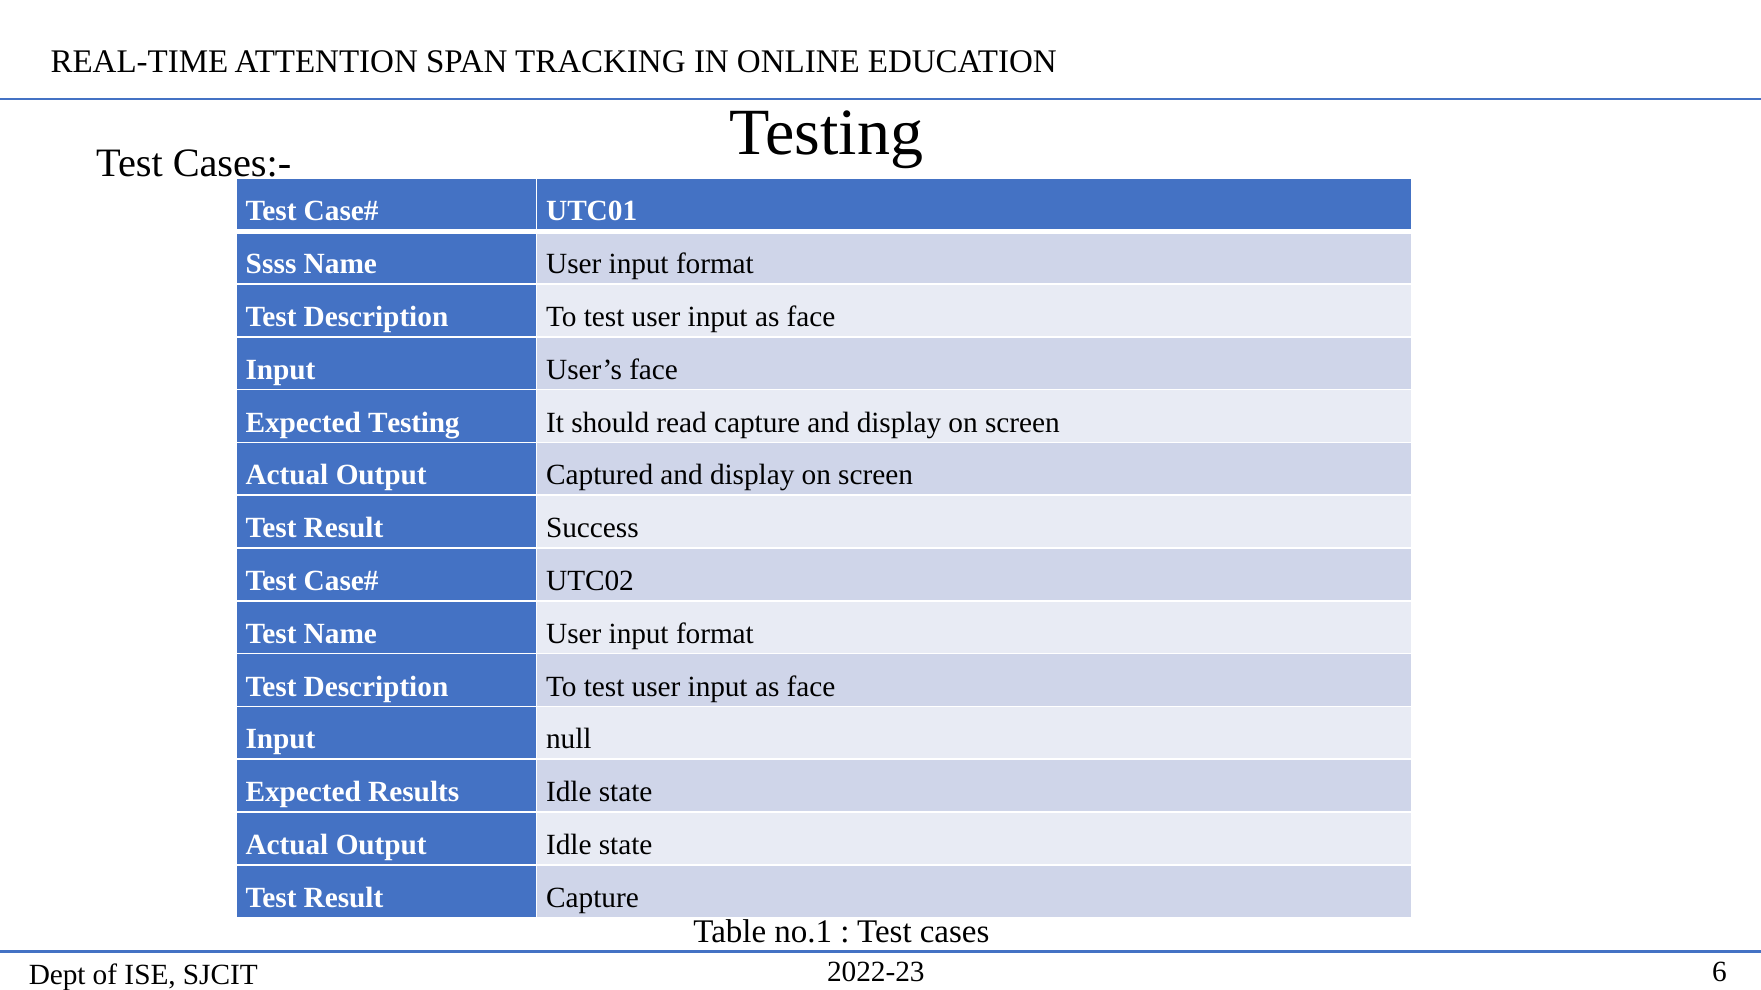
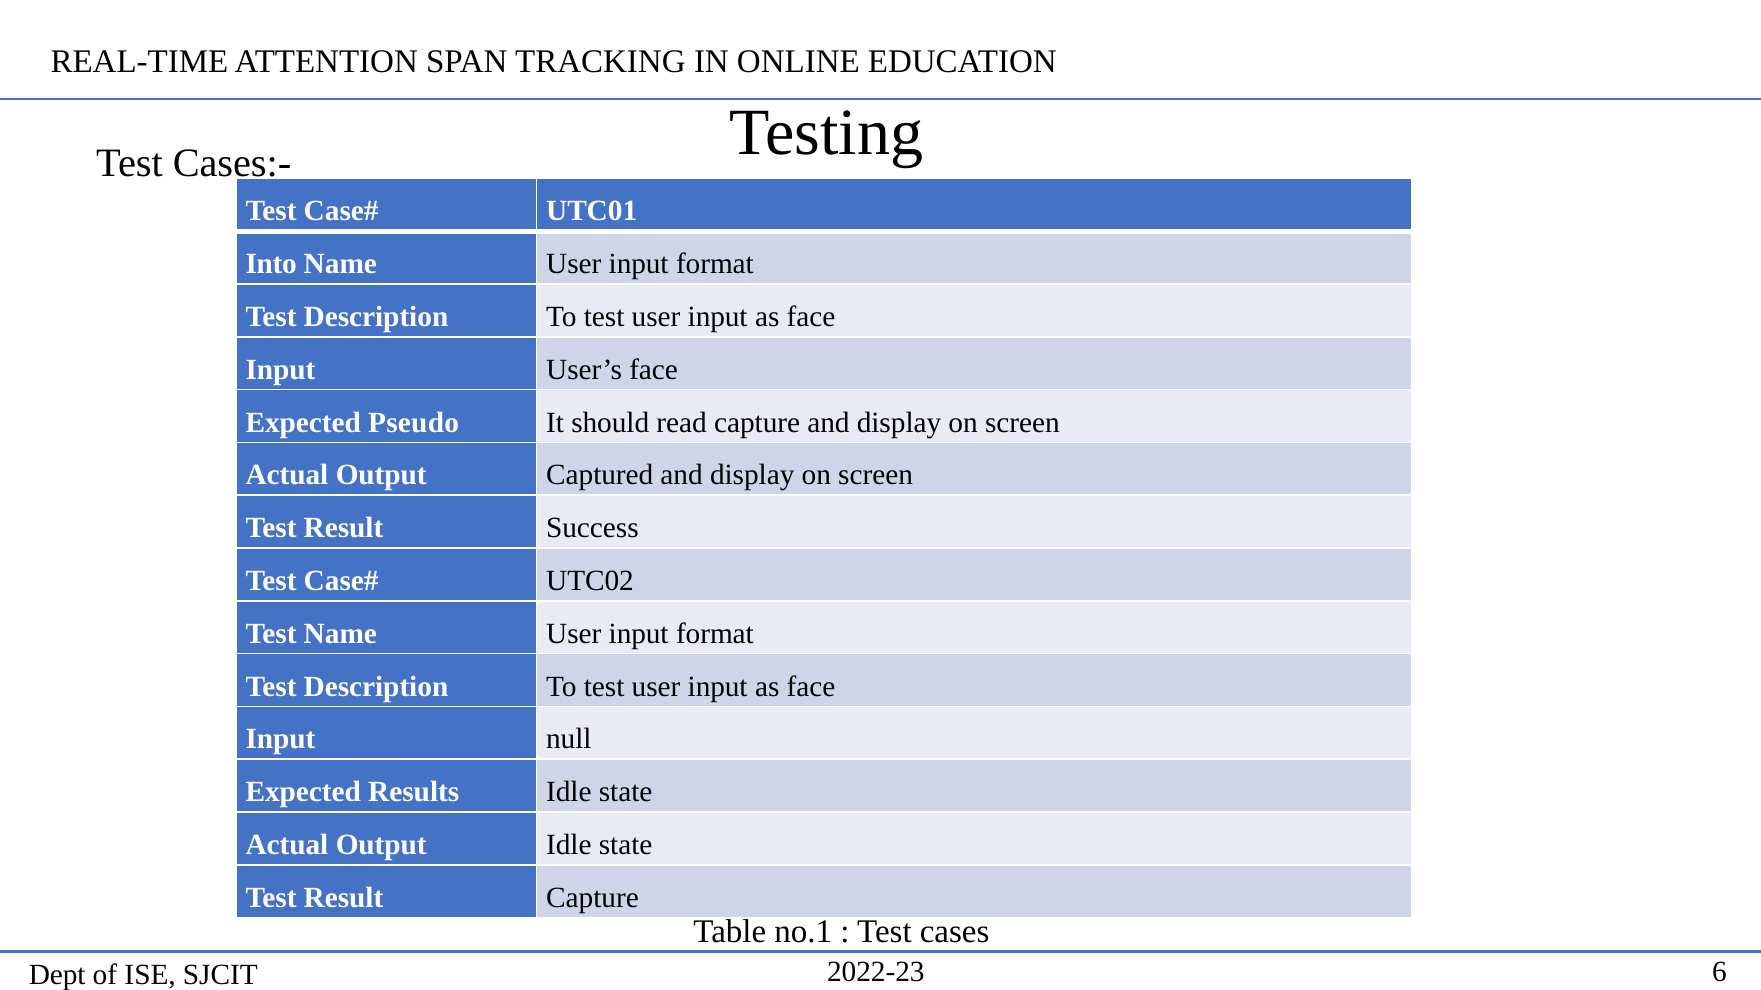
Ssss: Ssss -> Into (271, 264)
Expected Testing: Testing -> Pseudo (414, 423)
